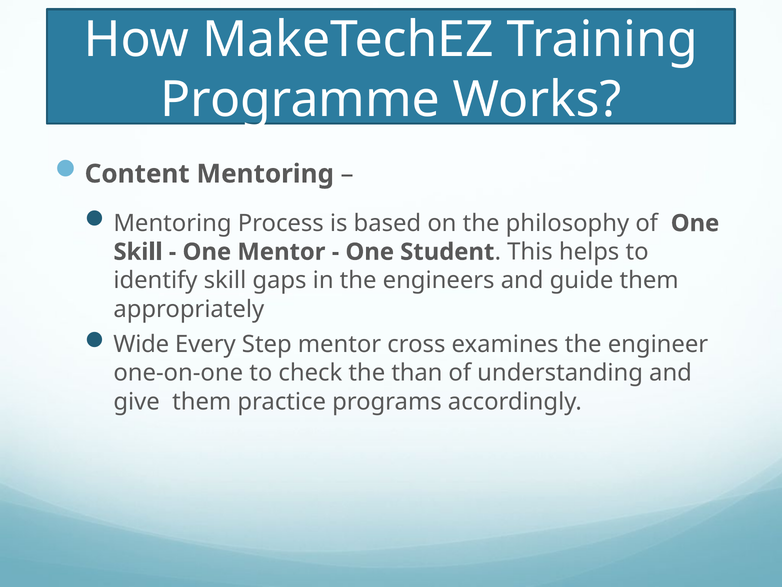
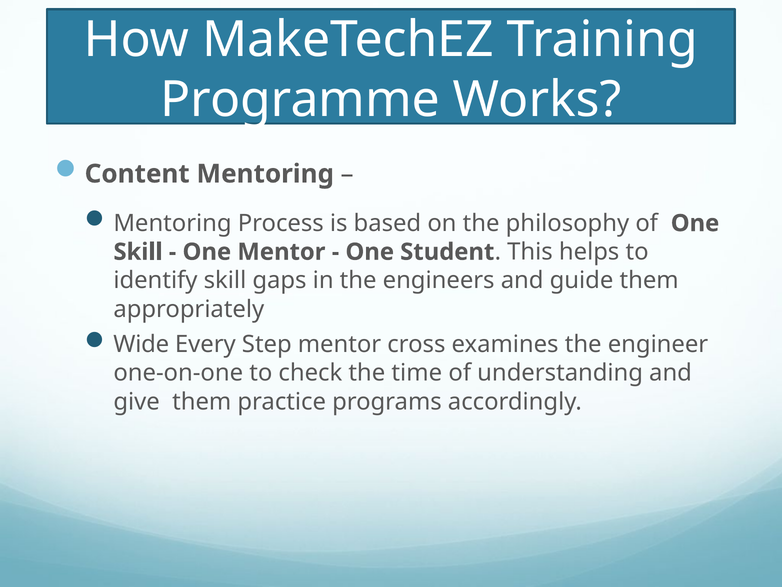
than: than -> time (417, 373)
